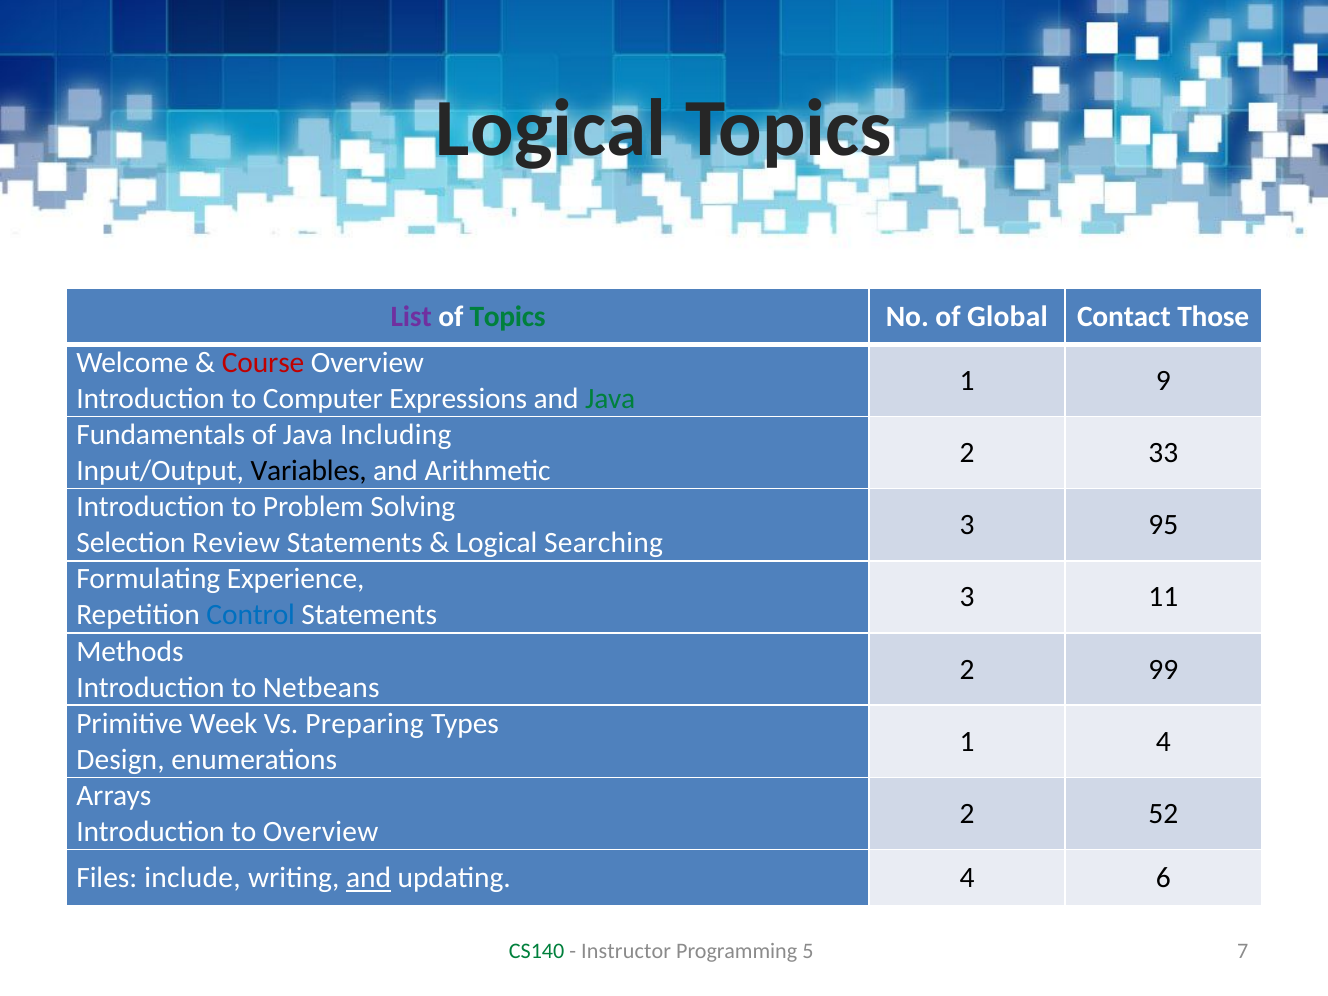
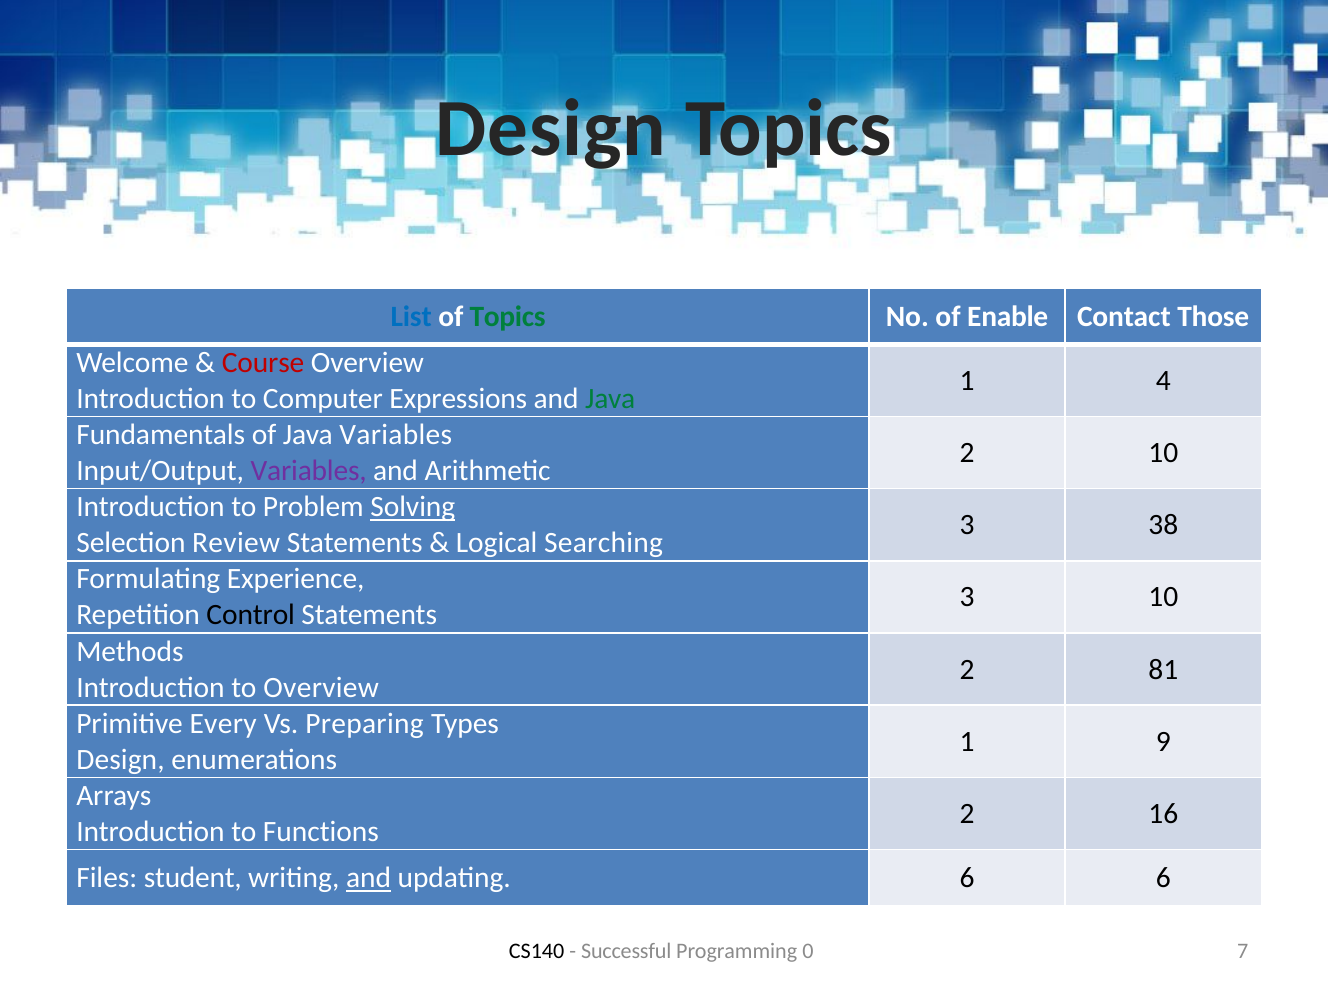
Logical: Logical -> Design (551, 129)
List colour: purple -> blue (411, 316)
Global: Global -> Enable (1008, 316)
9: 9 -> 4 (1163, 381)
Java Including: Including -> Variables (396, 435)
2 33: 33 -> 10 (1163, 453)
Variables colour: black -> purple (309, 471)
Solving underline: none -> present (413, 507)
95: 95 -> 38 (1163, 525)
3 11: 11 -> 10 (1163, 597)
Control colour: blue -> black (251, 615)
99: 99 -> 81 (1163, 669)
to Netbeans: Netbeans -> Overview (321, 687)
Week: Week -> Every (223, 724)
1 4: 4 -> 9 (1163, 742)
52: 52 -> 16 (1163, 814)
to Overview: Overview -> Functions (321, 832)
include: include -> student (193, 878)
updating 4: 4 -> 6 (967, 878)
CS140 colour: green -> black (537, 951)
Instructor: Instructor -> Successful (626, 951)
5: 5 -> 0 (808, 951)
